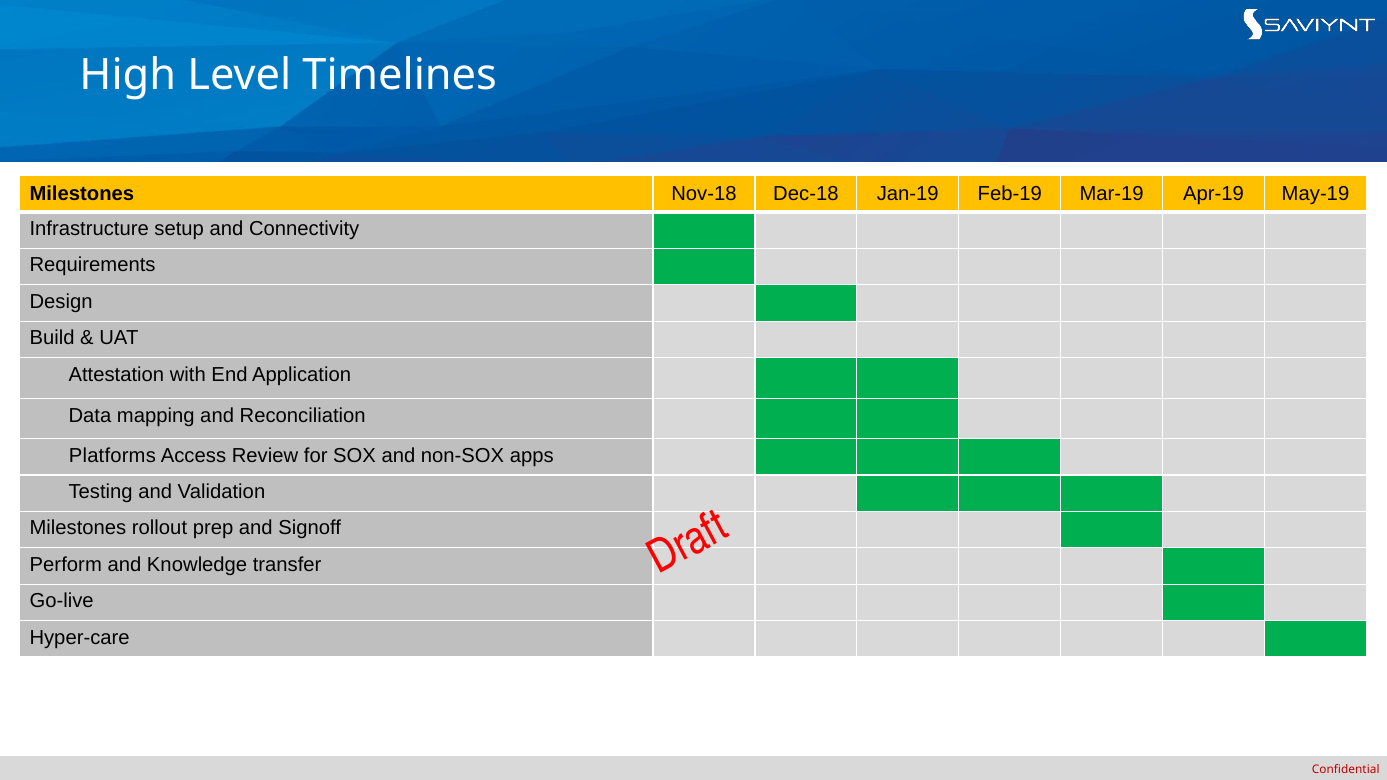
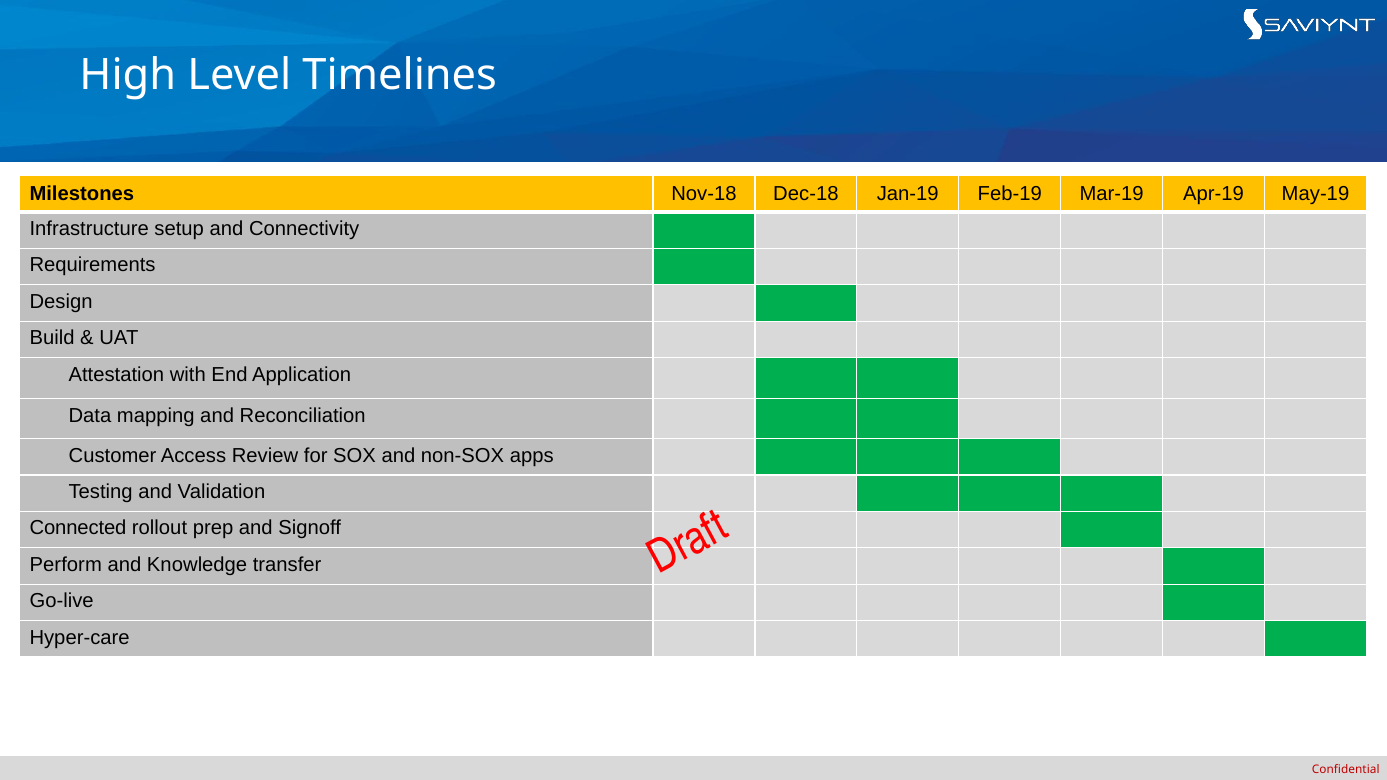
Platforms: Platforms -> Customer (113, 456)
Milestones: Milestones -> Connected (78, 528)
